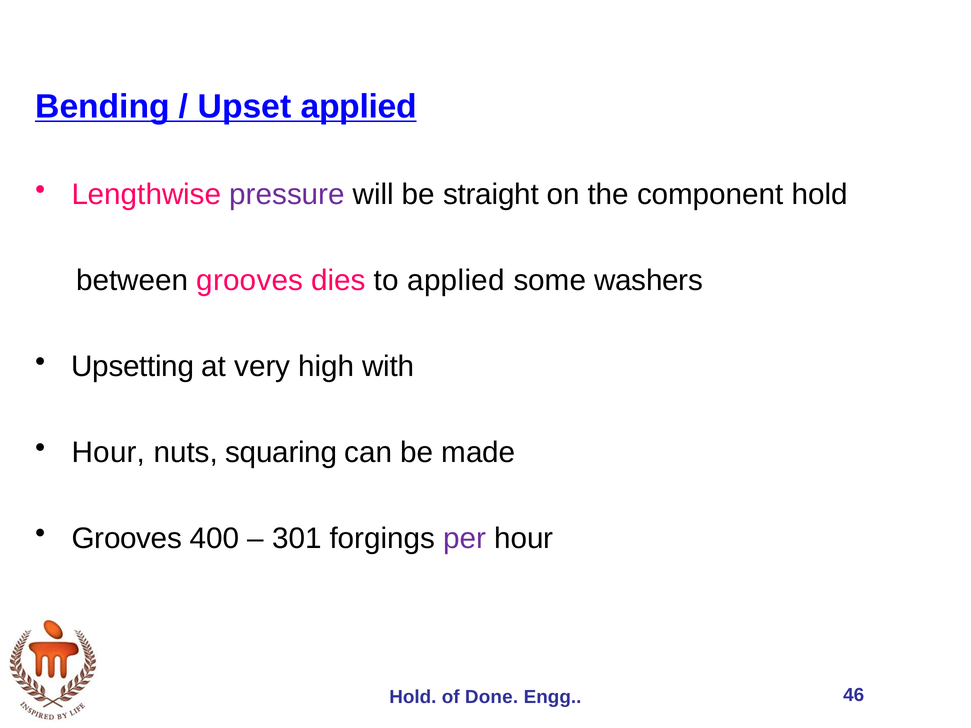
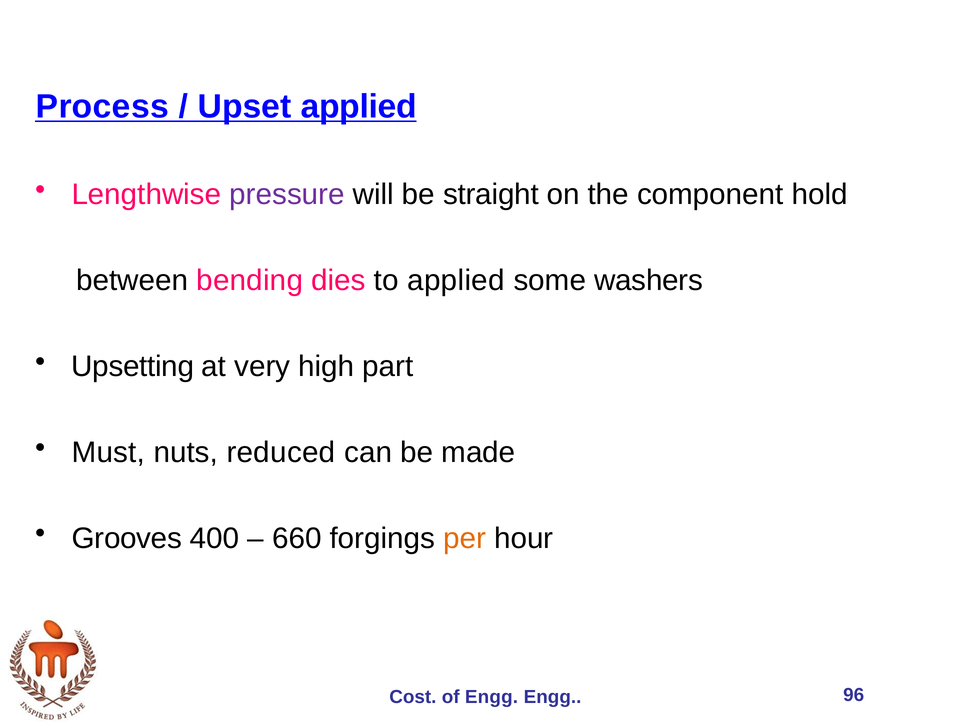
Bending: Bending -> Process (102, 107)
between grooves: grooves -> bending (250, 281)
with: with -> part (388, 367)
Hour: Hour -> Must (108, 453)
squaring: squaring -> reduced (281, 453)
301: 301 -> 660 (297, 539)
per colour: purple -> orange (465, 539)
Hold: Hold -> Cost (413, 697)
of Done: Done -> Engg (492, 697)
46: 46 -> 96 (854, 695)
